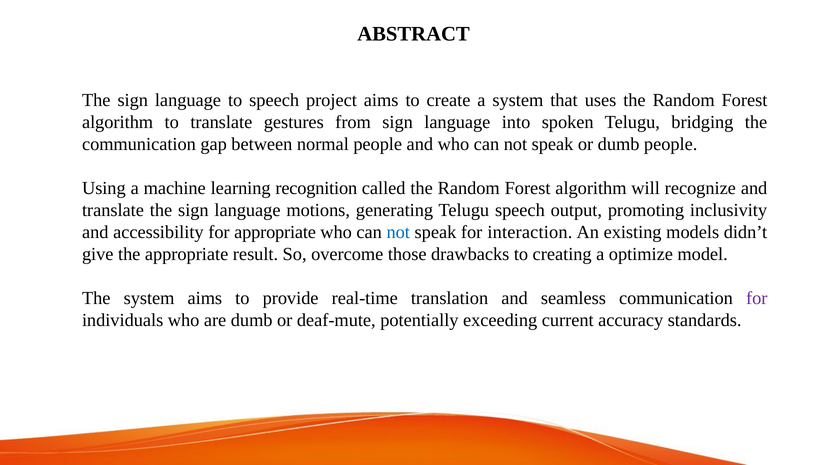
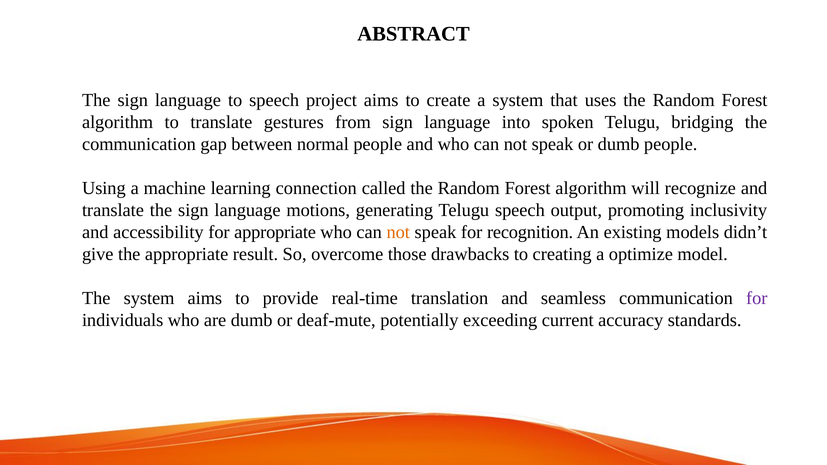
recognition: recognition -> connection (316, 188)
not colour: blue -> orange (398, 232)
interaction: interaction -> recognition (530, 232)
